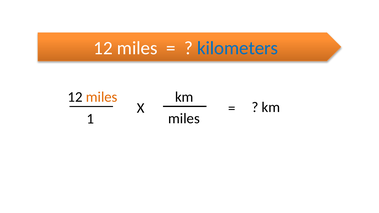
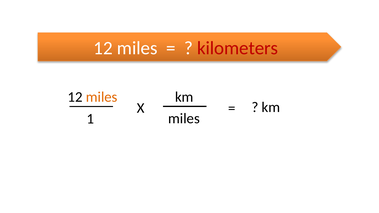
kilometers colour: blue -> red (238, 48)
